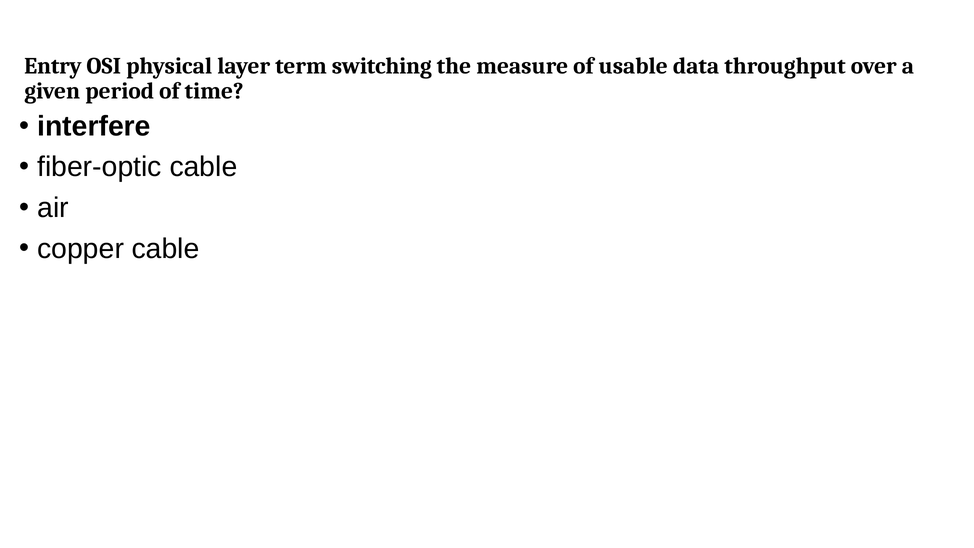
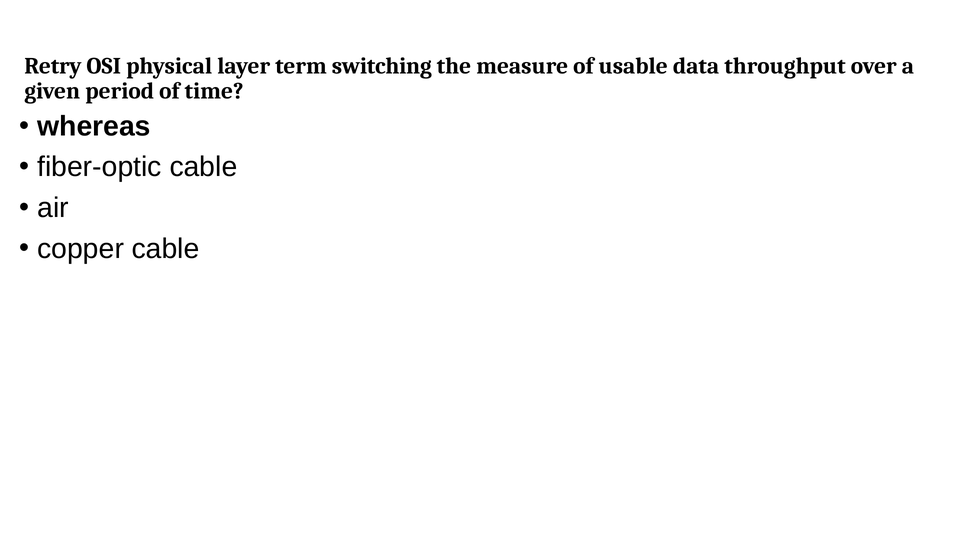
Entry: Entry -> Retry (53, 66)
interfere: interfere -> whereas (94, 126)
